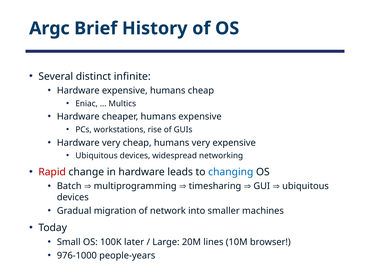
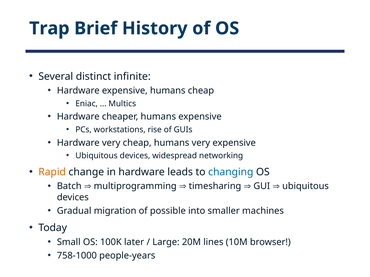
Argc: Argc -> Trap (49, 28)
Rapid colour: red -> orange (52, 172)
network: network -> possible (168, 211)
976-1000: 976-1000 -> 758-1000 (77, 256)
